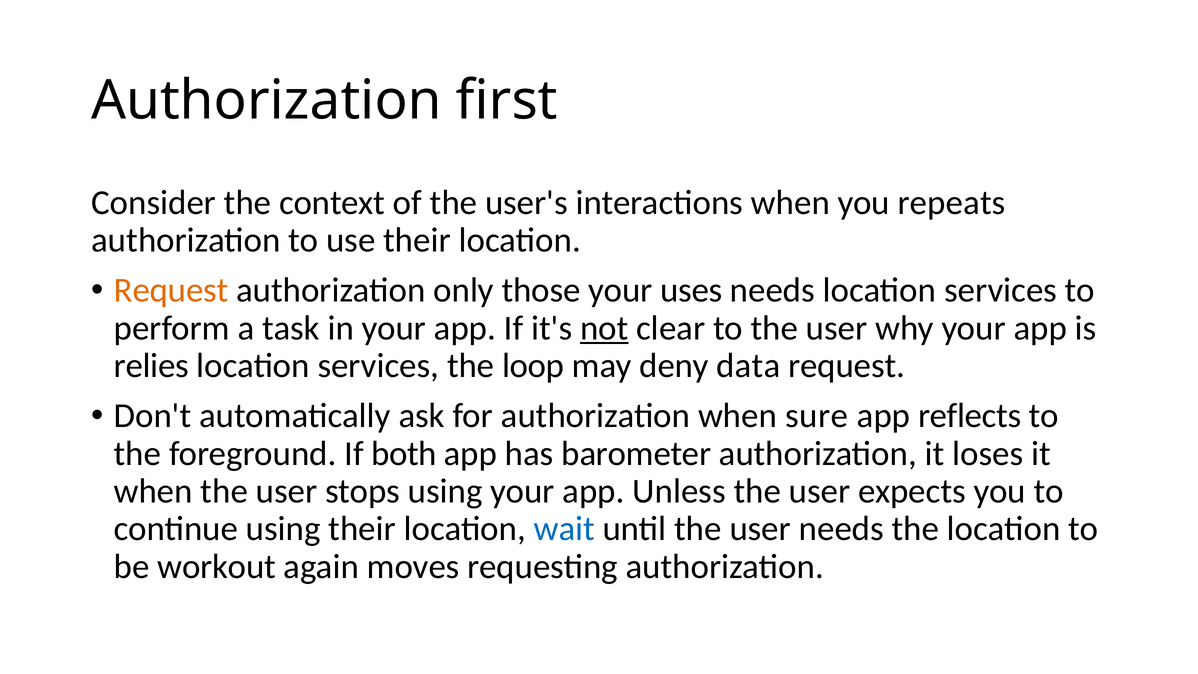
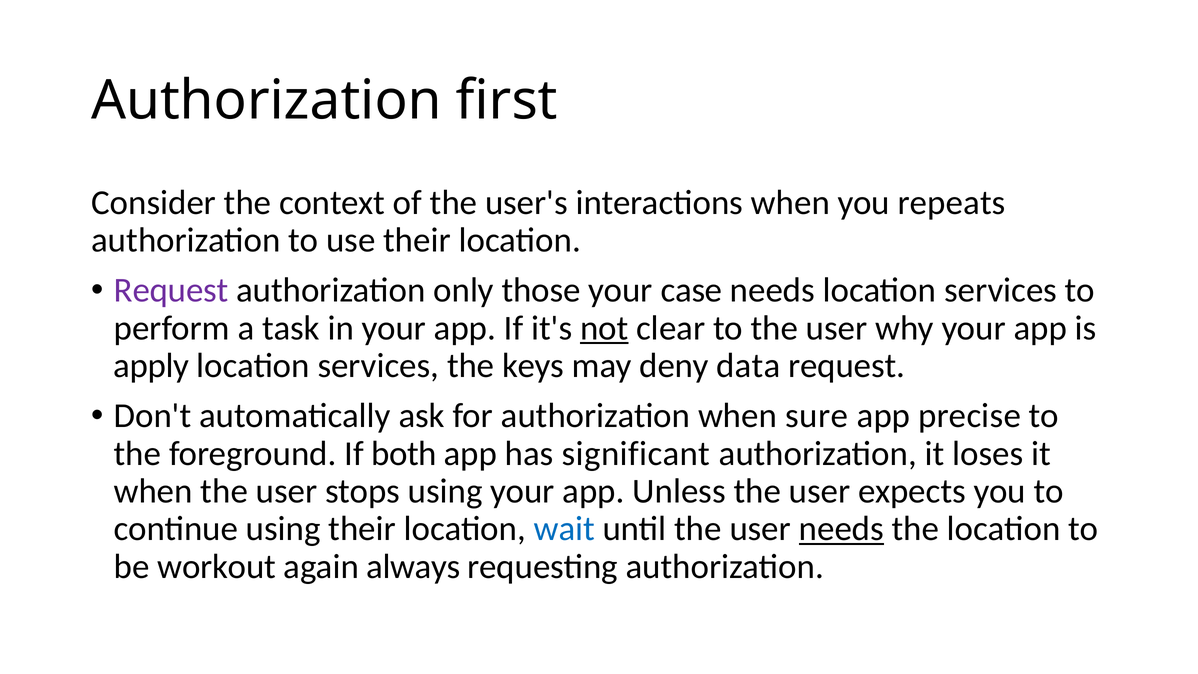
Request colour: orange -> purple (171, 290)
uses: uses -> case (691, 290)
relies: relies -> apply (151, 366)
loop: loop -> keys (533, 366)
reflects: reflects -> precise (969, 416)
barometer: barometer -> significant (636, 453)
needs underline: none -> present (841, 529)
moves: moves -> always (413, 567)
